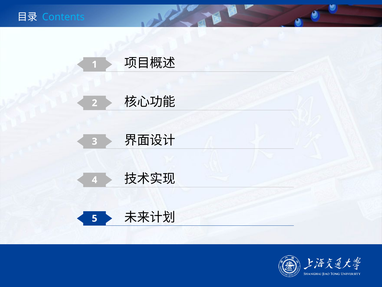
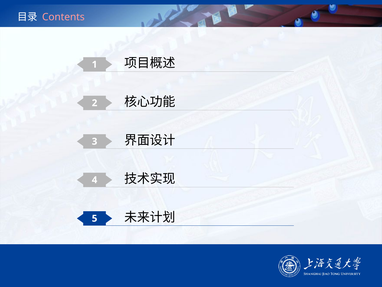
Contents colour: light blue -> pink (63, 17)
